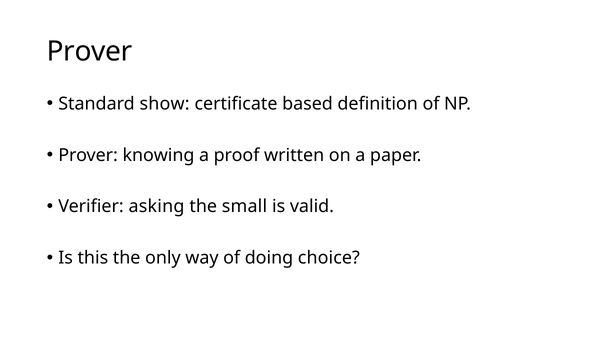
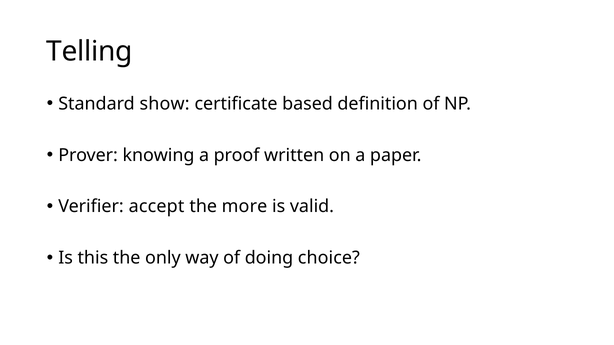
Prover: Prover -> Telling (90, 52)
asking: asking -> accept (157, 207)
small: small -> more (245, 207)
